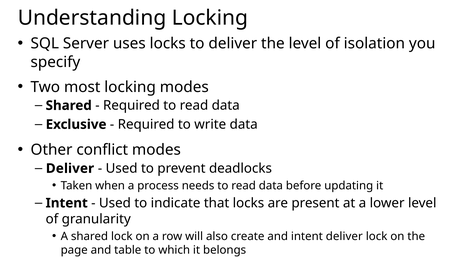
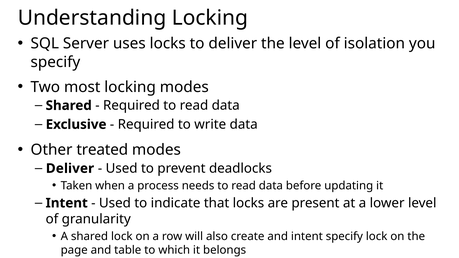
conflict: conflict -> treated (102, 150)
intent deliver: deliver -> specify (344, 236)
